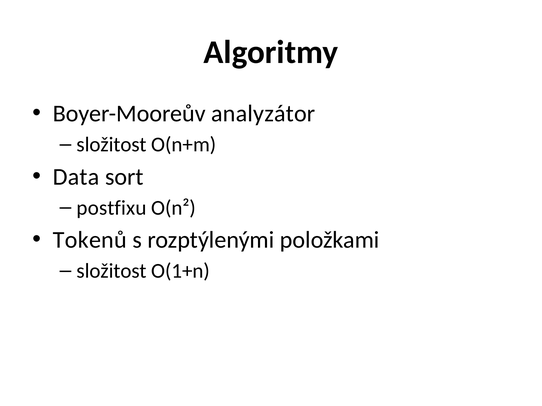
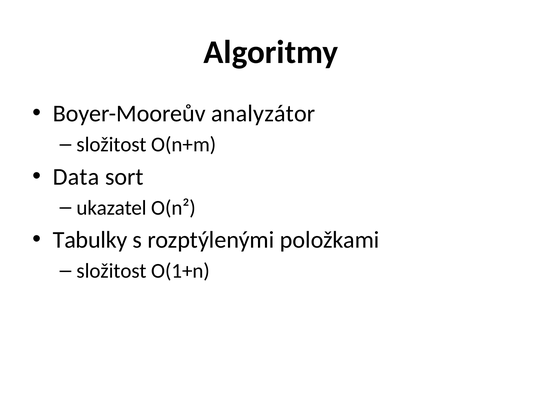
postfixu: postfixu -> ukazatel (112, 208)
Tokenů: Tokenů -> Tabulky (90, 240)
